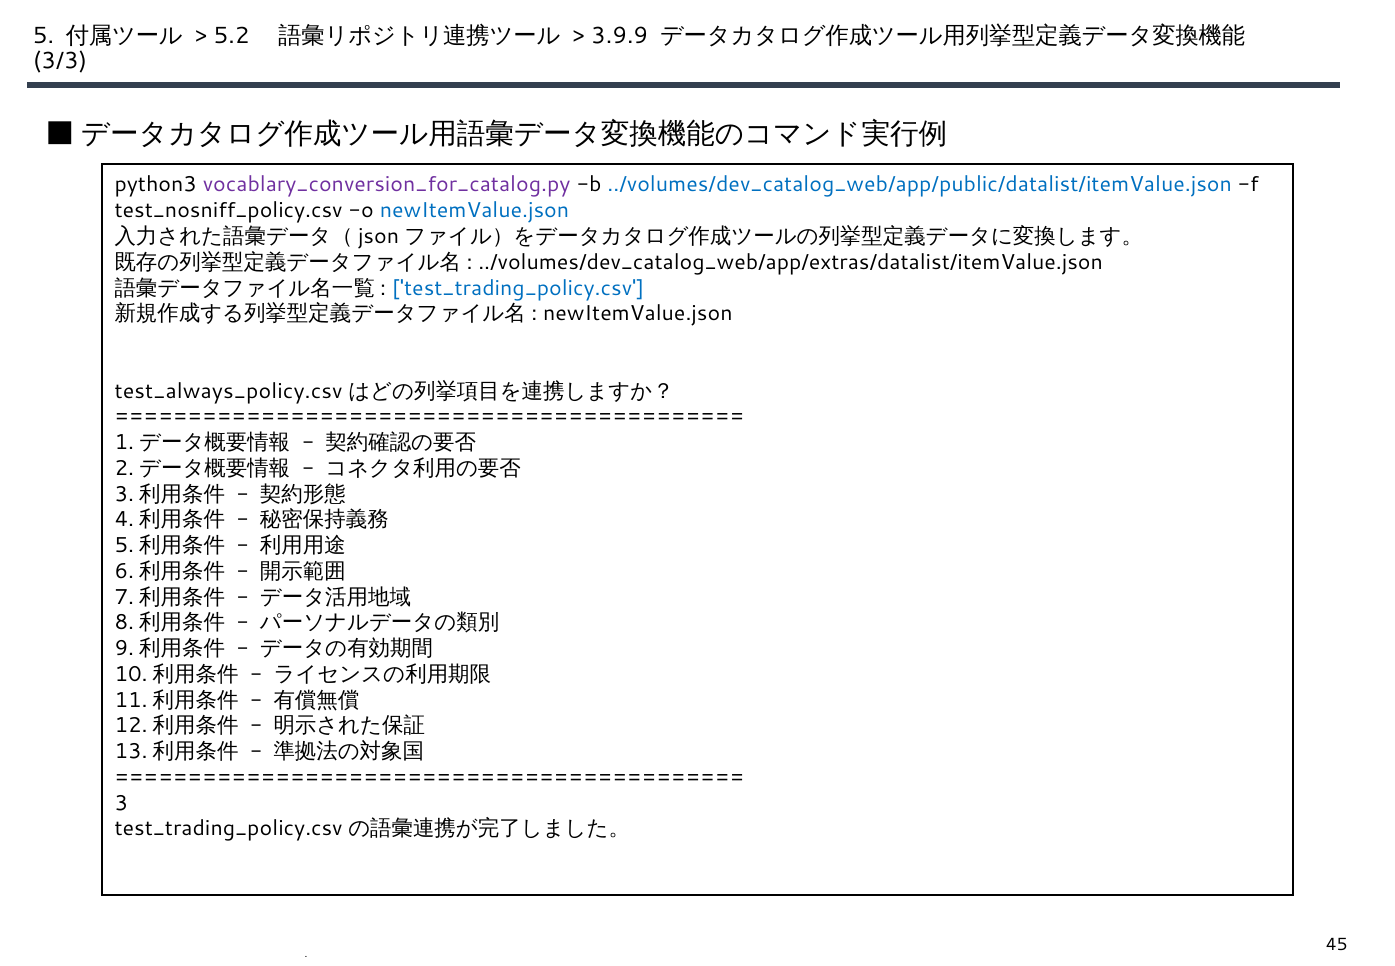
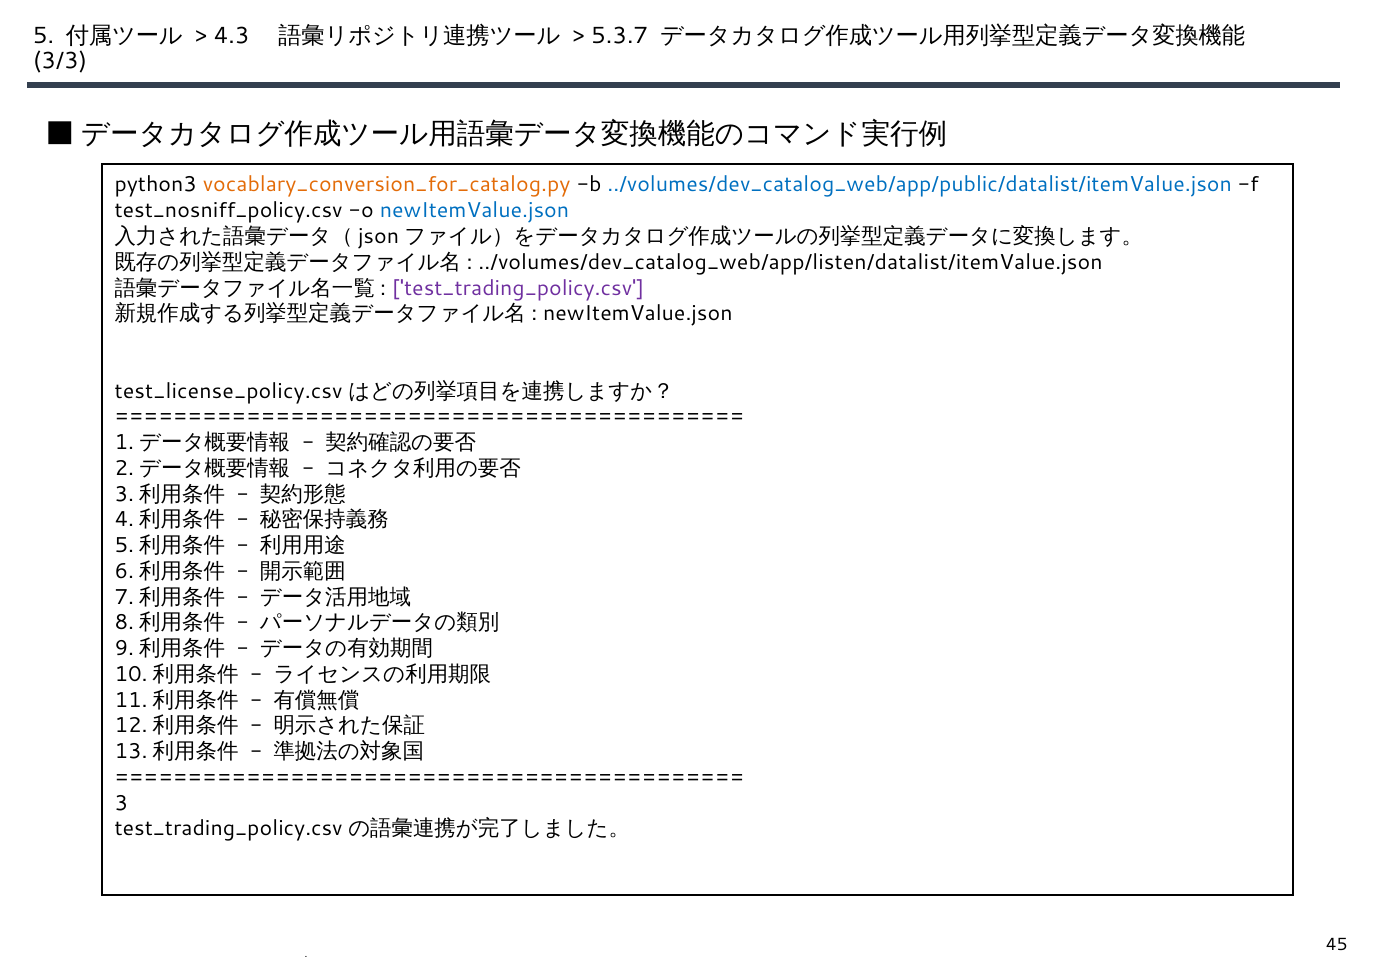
5.2: 5.2 -> 4.3 (232, 35)
3.9.9: 3.9.9 -> 5.3.7 (620, 35)
vocablary_conversion_for_catalog.py colour: purple -> orange (387, 185)
../volumes/dev_catalog_web/app/extras/datalist/itemValue.json: ../volumes/dev_catalog_web/app/extras/datalist/itemValue.json -> ../volumes/dev_catalog_web/app/listen/datalist/itemValue.json (791, 262)
test_trading_policy.csv colour: blue -> purple (518, 288)
test_always_policy.csv: test_always_policy.csv -> test_license_policy.csv (229, 391)
